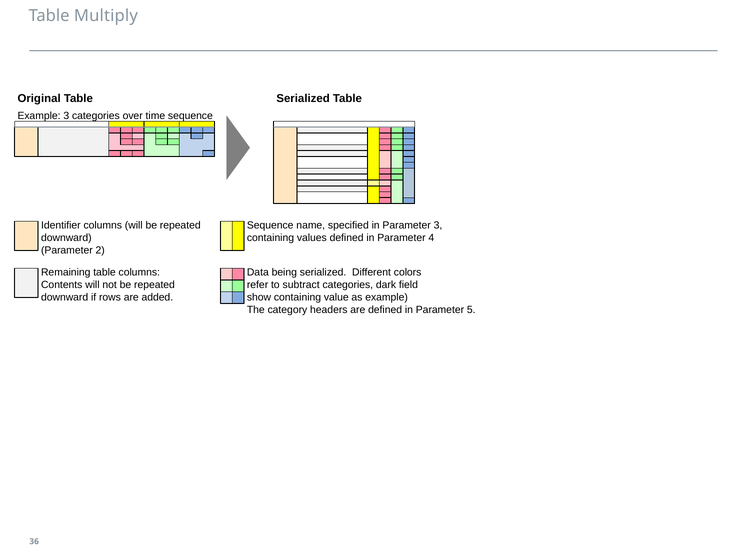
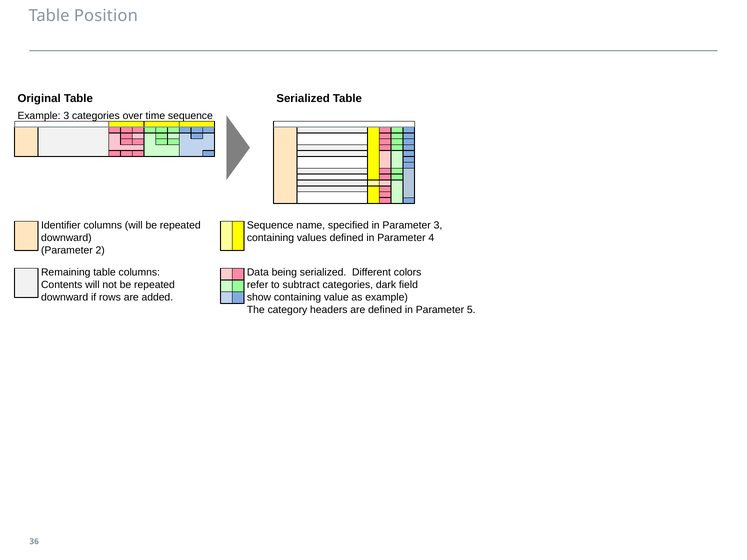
Multiply: Multiply -> Position (106, 16)
